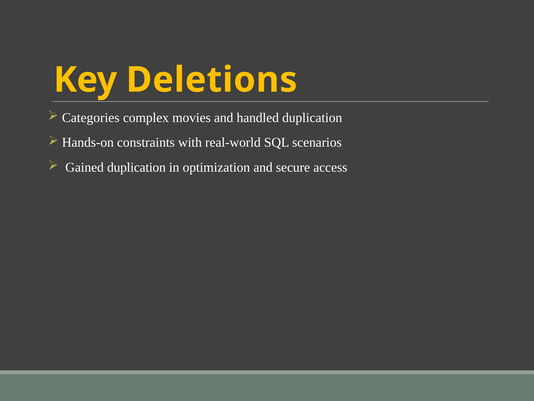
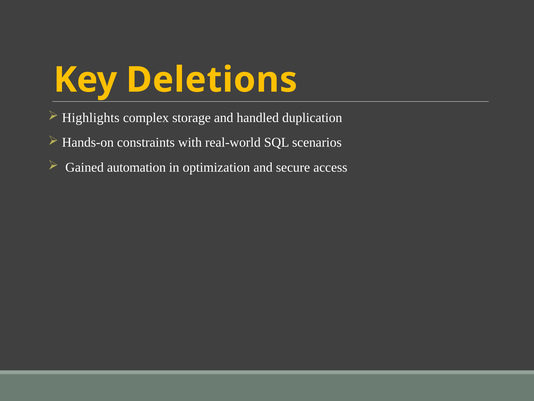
Categories: Categories -> Highlights (91, 118)
movies: movies -> storage (192, 118)
Gained duplication: duplication -> automation (136, 167)
